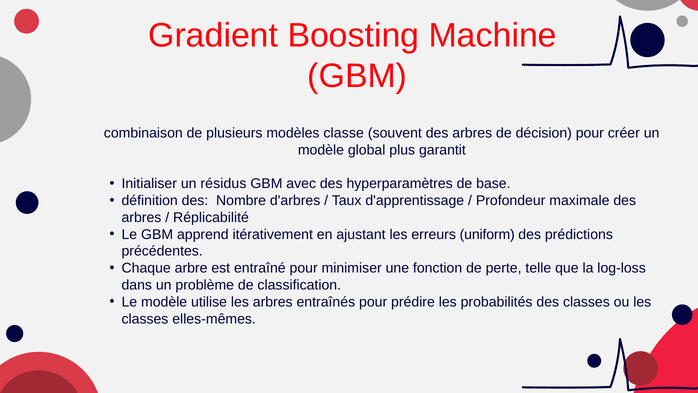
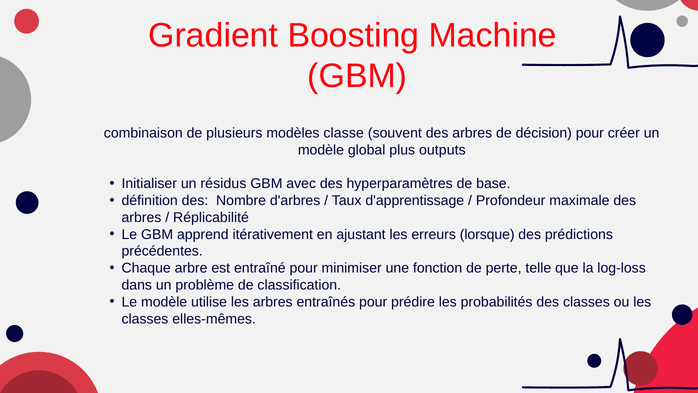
garantit: garantit -> outputs (442, 150)
uniform: uniform -> lorsque (487, 234)
